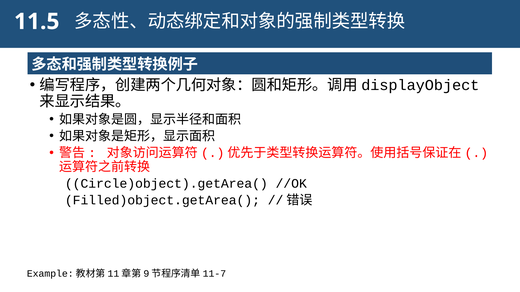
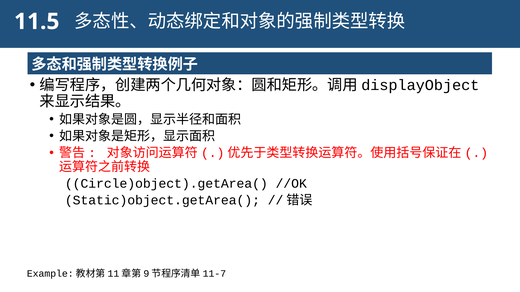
Filled)object.getArea(: Filled)object.getArea( -> Static)object.getArea( (162, 201)
